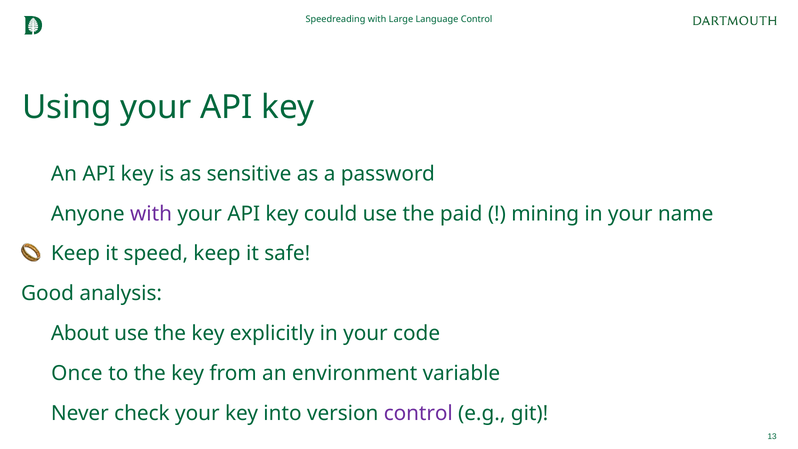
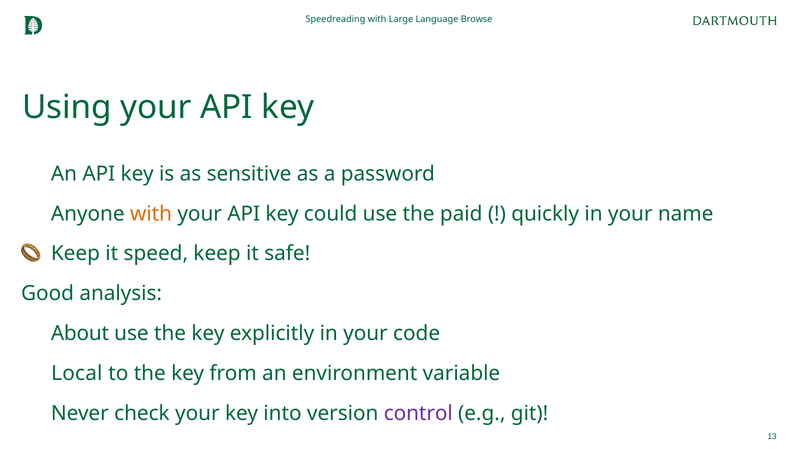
Language Control: Control -> Browse (477, 19)
with colour: purple -> orange (151, 214)
mining: mining -> quickly (545, 214)
Once: Once -> Local (77, 373)
